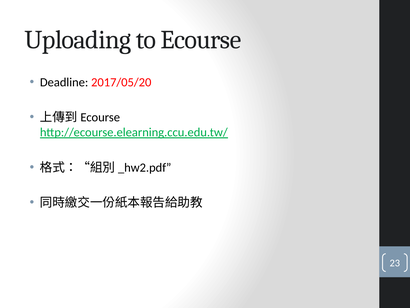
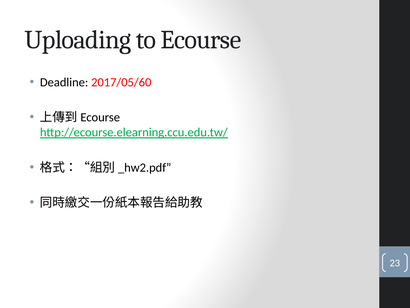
2017/05/20: 2017/05/20 -> 2017/05/60 (121, 82)
